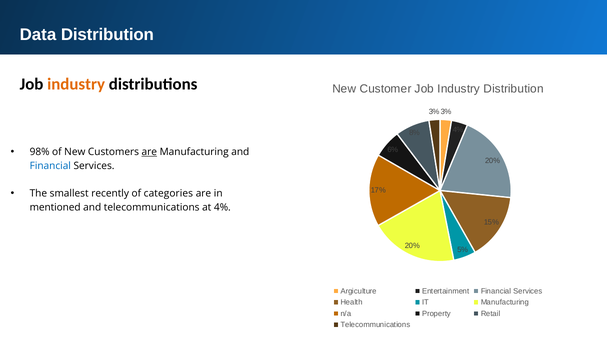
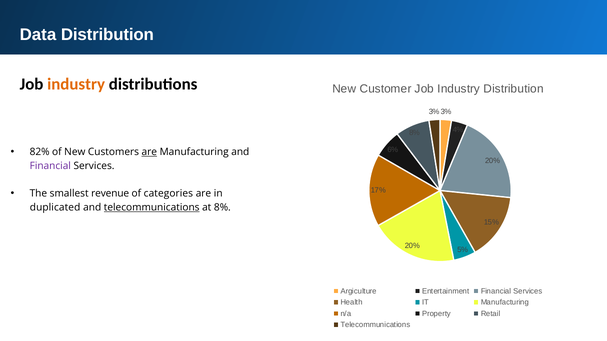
98%: 98% -> 82% (40, 152)
Financial colour: blue -> purple (50, 166)
recently: recently -> revenue (110, 194)
mentioned: mentioned -> duplicated (55, 208)
telecommunications underline: none -> present (152, 208)
at 4%: 4% -> 8% (222, 208)
